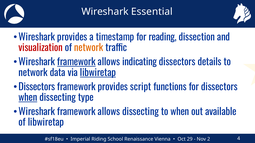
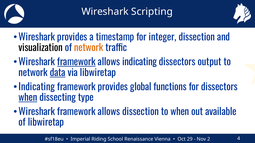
Essential: Essential -> Scripting (152, 12)
reading: reading -> integer (163, 37)
visualization colour: red -> black (41, 48)
details: details -> output (210, 62)
data underline: none -> present (58, 73)
libwiretap underline: present -> none (98, 73)
Dissectors: Dissectors -> Indicating (37, 87)
script: script -> global (141, 87)
allows dissecting: dissecting -> dissection (141, 112)
